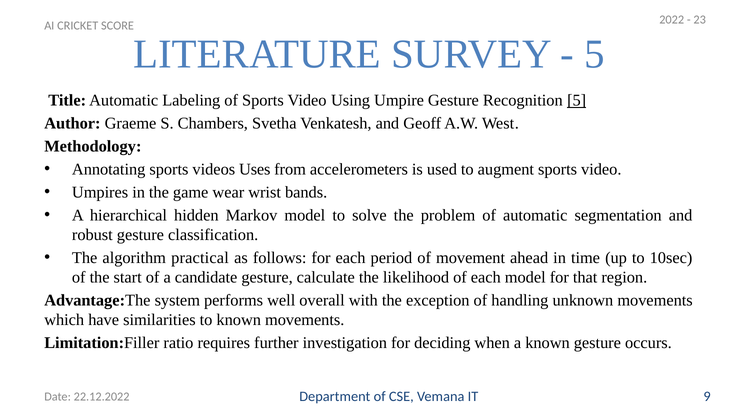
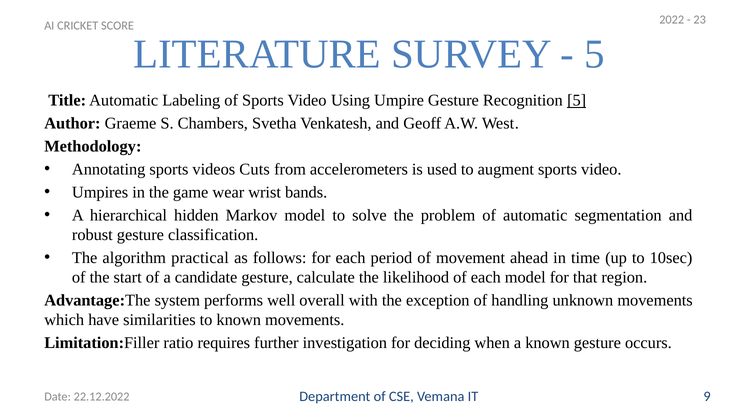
Uses: Uses -> Cuts (255, 169)
